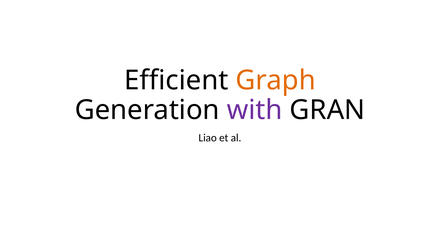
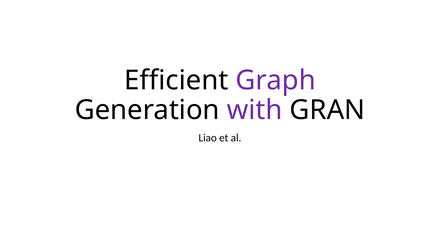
Graph colour: orange -> purple (276, 80)
